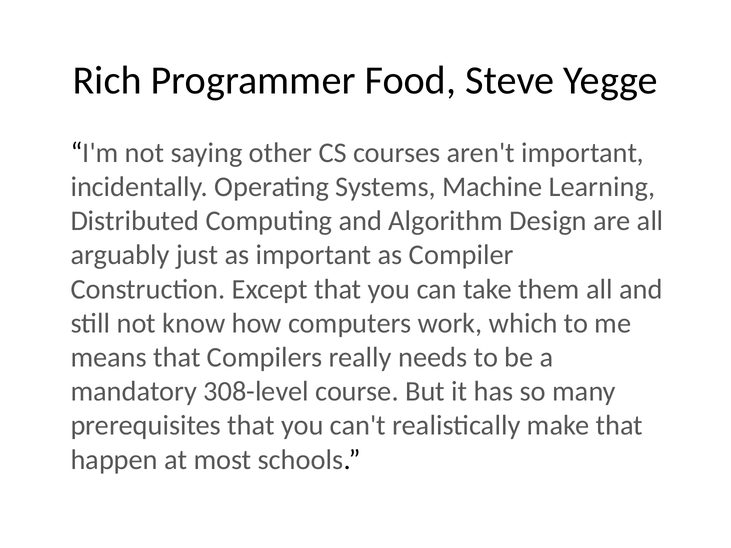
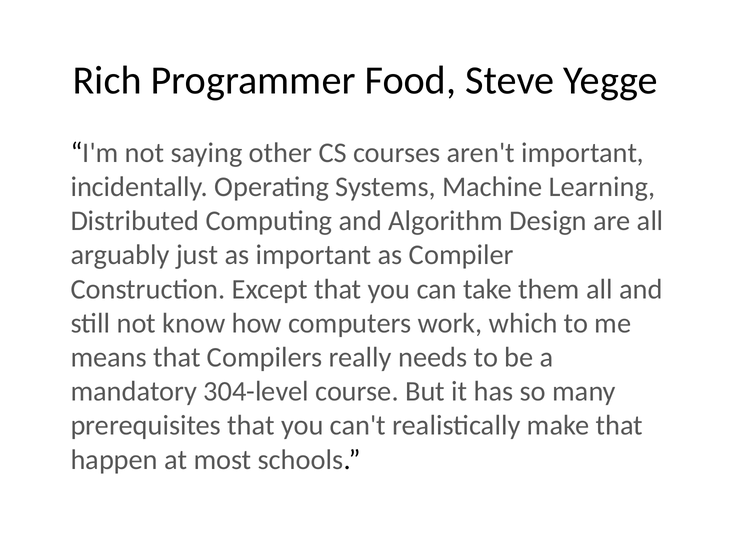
308-level: 308-level -> 304-level (256, 392)
